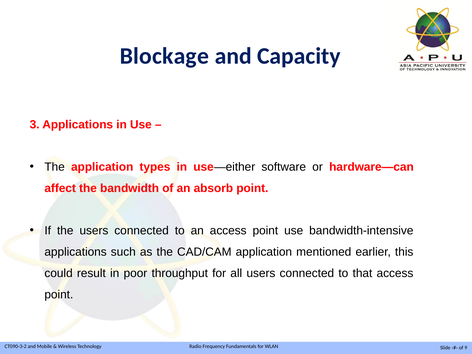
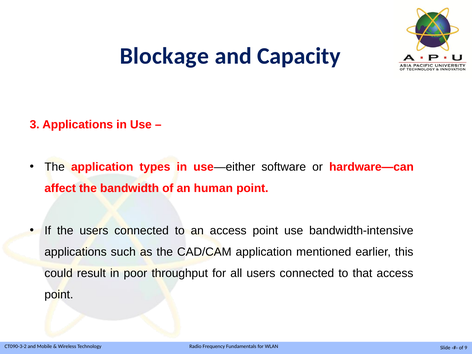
absorb: absorb -> human (213, 188)
